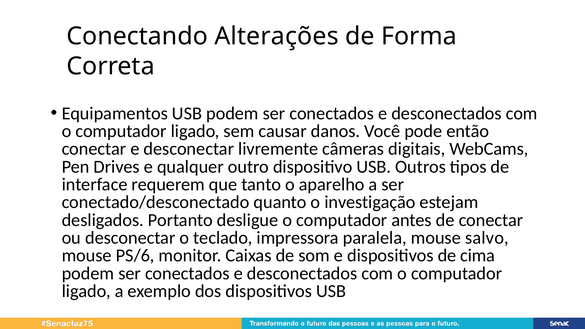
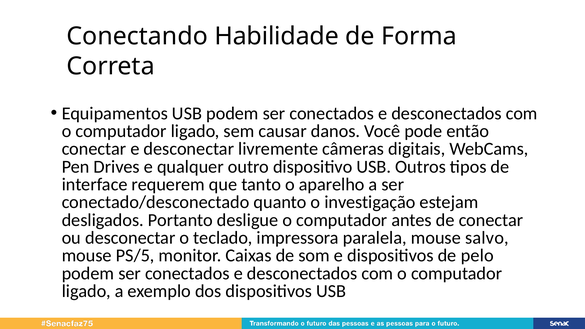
Alterações: Alterações -> Habilidade (277, 36)
PS/6: PS/6 -> PS/5 (135, 256)
cima: cima -> pelo (477, 256)
